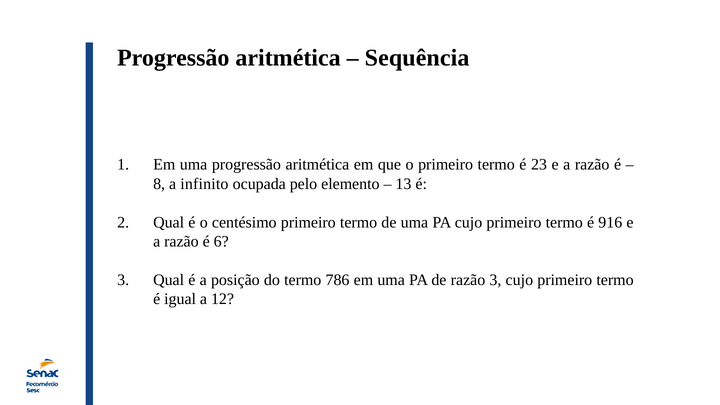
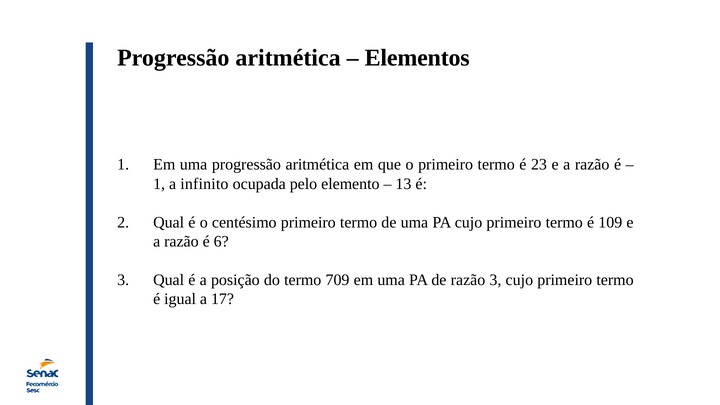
Sequência: Sequência -> Elementos (417, 58)
8: 8 -> 1 (159, 184)
916: 916 -> 109 (610, 222)
786: 786 -> 709 (337, 280)
12: 12 -> 17 (223, 299)
